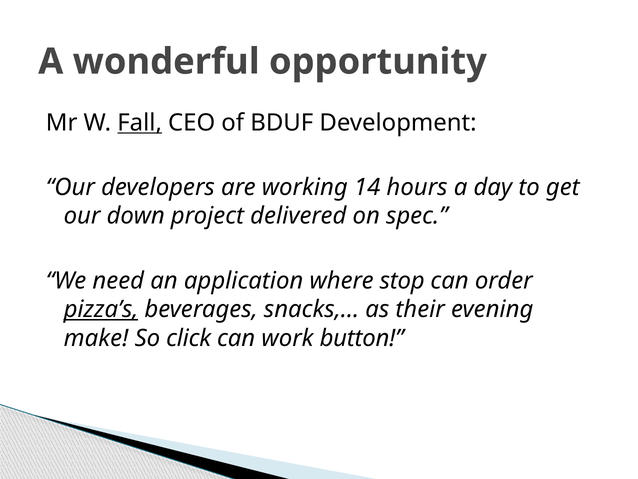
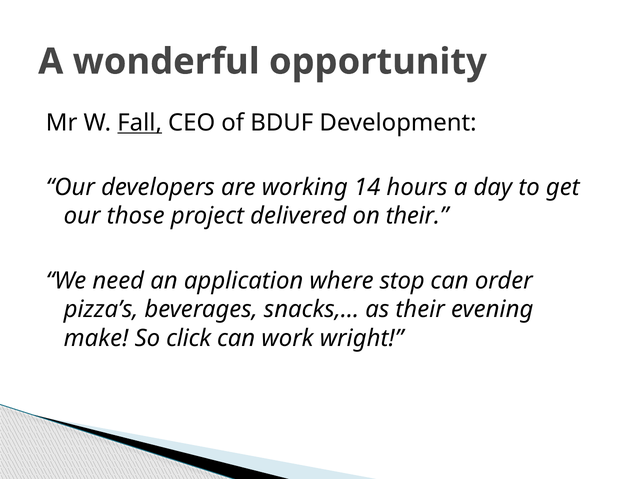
down: down -> those (136, 216)
on spec: spec -> their (417, 216)
pizza’s underline: present -> none (101, 309)
button: button -> wright (362, 338)
